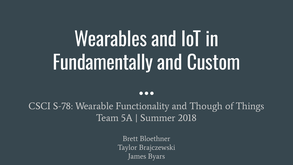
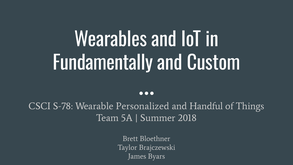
Functionality: Functionality -> Personalized (143, 106)
Though: Though -> Handful (206, 106)
